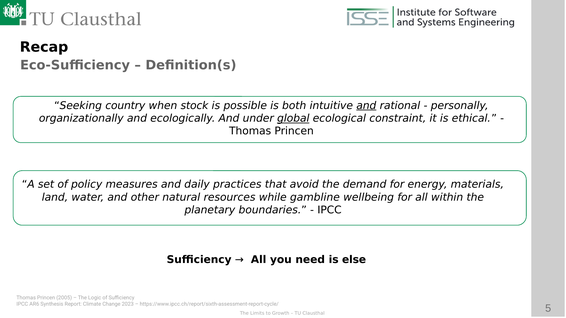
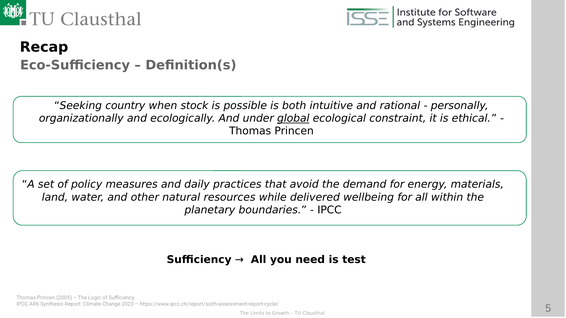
and underline: present -> none (366, 106)
gambline: gambline -> delivered (315, 197)
else: else -> test (354, 260)
